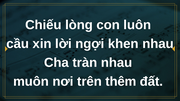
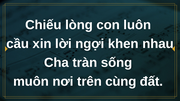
tràn nhau: nhau -> sống (117, 63)
thêm: thêm -> cùng (121, 82)
